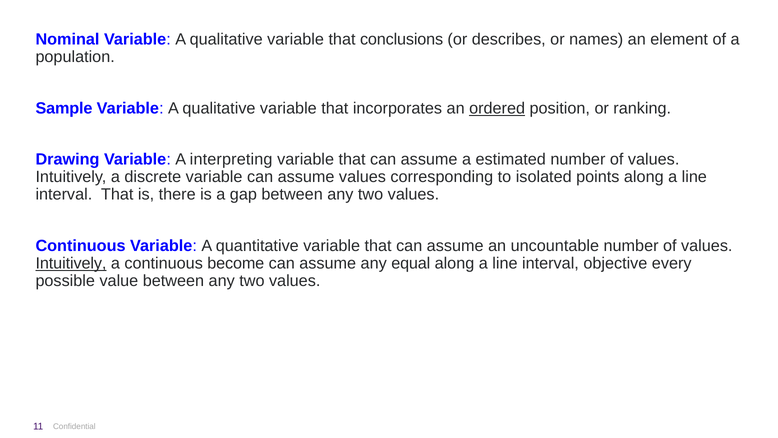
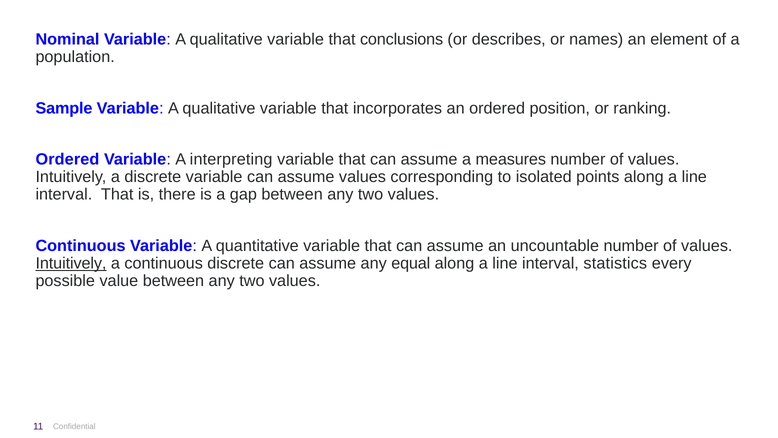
ordered underline: present -> none (497, 108)
Drawing: Drawing -> Ordered (67, 159)
estimated: estimated -> measures (511, 159)
continuous become: become -> discrete (236, 263)
objective: objective -> statistics (615, 263)
